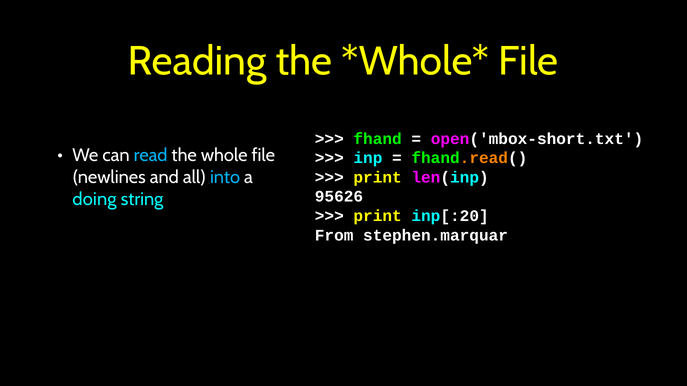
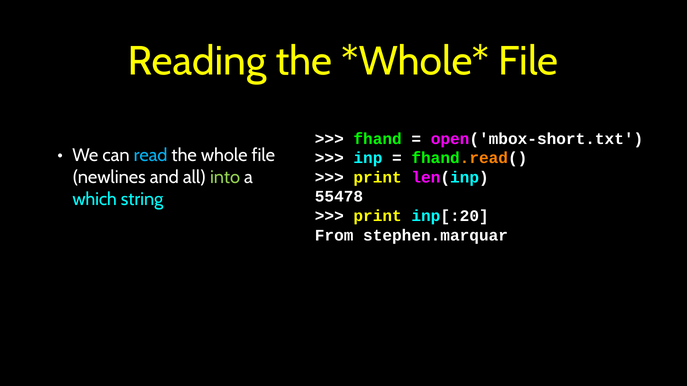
into colour: light blue -> light green (225, 177)
95626: 95626 -> 55478 (339, 197)
doing: doing -> which (95, 199)
